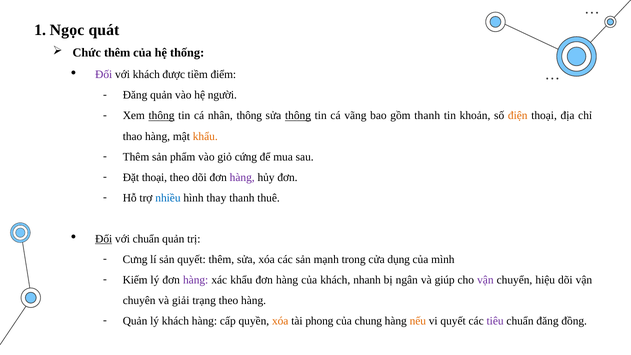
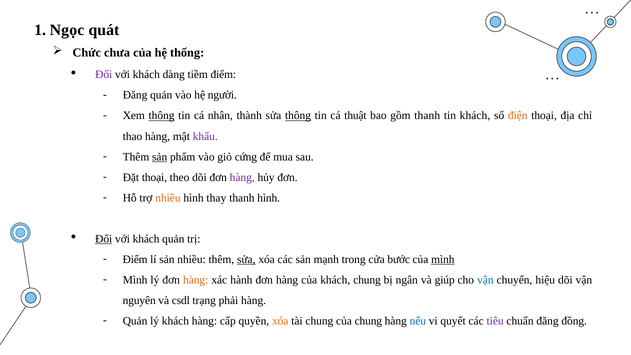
Chức thêm: thêm -> chưa (117, 53)
được: được -> dàng (174, 75)
nhân thông: thông -> thành (249, 116)
vãng: vãng -> thuật (355, 116)
tin khoản: khoản -> khách (475, 116)
khẩu colour: orange -> purple (205, 136)
sản underline: none -> present (160, 157)
nhiều colour: blue -> orange (168, 198)
thanh thuê: thuê -> hình (269, 198)
chuẩn: chuẩn -> khách (146, 239)
Cưng: Cưng -> Điểm (135, 259)
sản quyết: quyết -> nhiều (192, 259)
sửa underline: none -> present (246, 259)
dụng: dụng -> bước (399, 259)
mình underline: none -> present (443, 259)
Kiếm: Kiếm -> Mình (135, 280)
hàng colour: purple -> orange (196, 280)
xác khẩu: khẩu -> hành (241, 280)
khách nhanh: nhanh -> chung (367, 280)
vận colour: purple -> blue (485, 280)
chuyên: chuyên -> nguyên (139, 300)
giải: giải -> csdl (181, 300)
trạng theo: theo -> phải (228, 300)
tài phong: phong -> chung (319, 321)
nếu colour: orange -> blue (418, 321)
